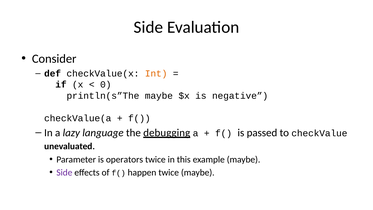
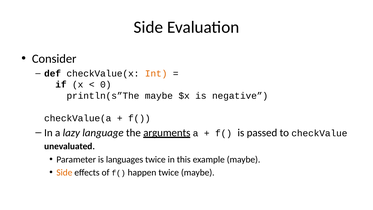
debugging: debugging -> arguments (167, 133)
operators: operators -> languages (125, 159)
Side colour: purple -> orange (64, 173)
